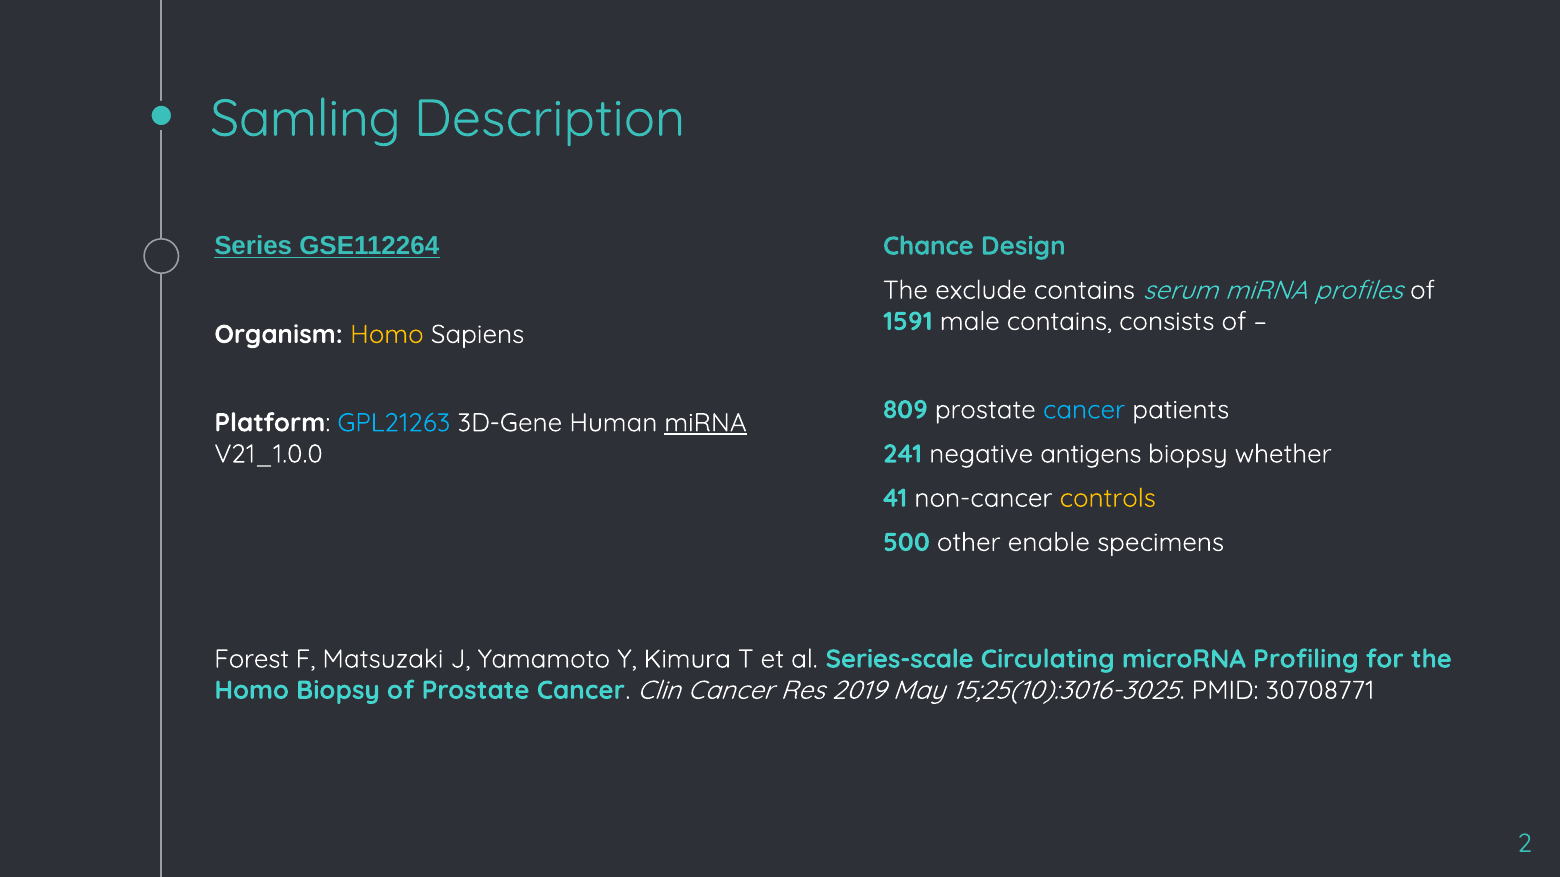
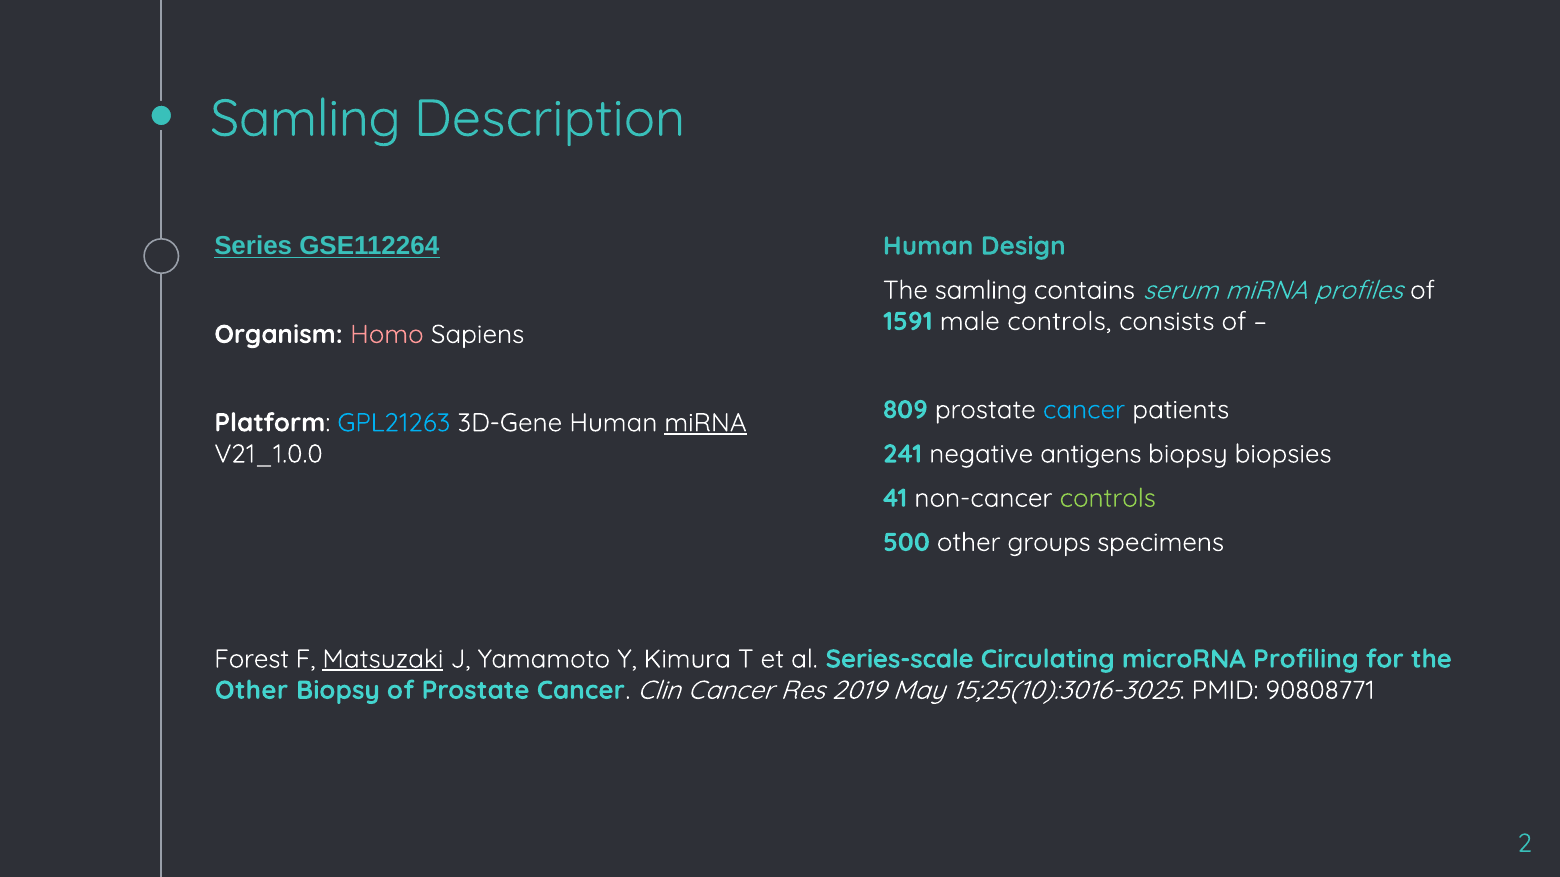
Chance: Chance -> Human (928, 246)
The exclude: exclude -> samling (981, 290)
male contains: contains -> controls (1059, 322)
Homo colour: yellow -> pink (387, 335)
whether: whether -> biopsies (1283, 454)
controls colour: yellow -> light green (1108, 498)
enable: enable -> groups (1049, 543)
Matsuzaki underline: none -> present (383, 659)
Homo: Homo -> Other (252, 691)
30708771: 30708771 -> 90808771 (1320, 691)
